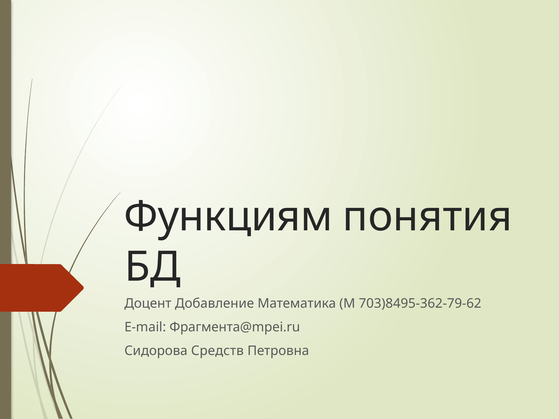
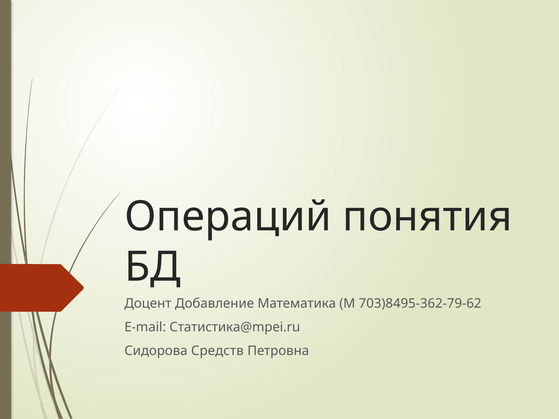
Функциям: Функциям -> Операций (228, 217)
Фрагмента@mpei.ru: Фрагмента@mpei.ru -> Статистика@mpei.ru (235, 327)
